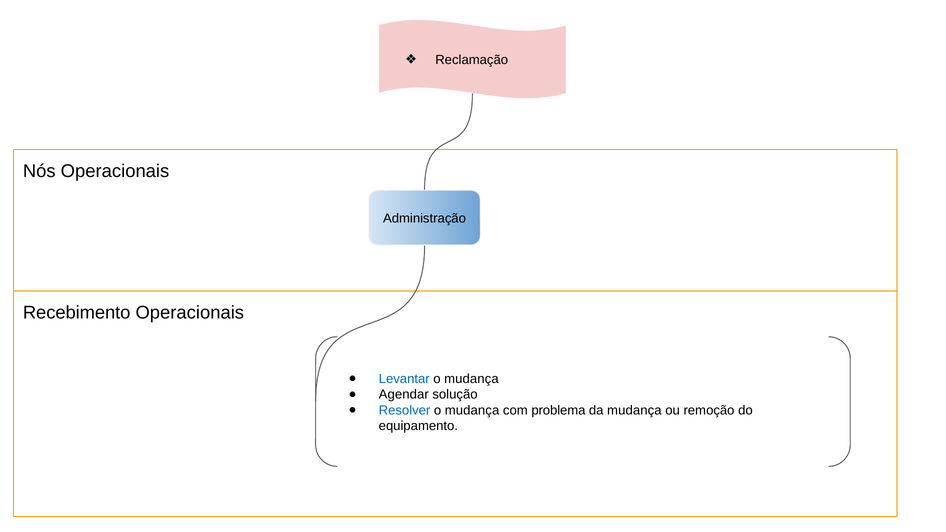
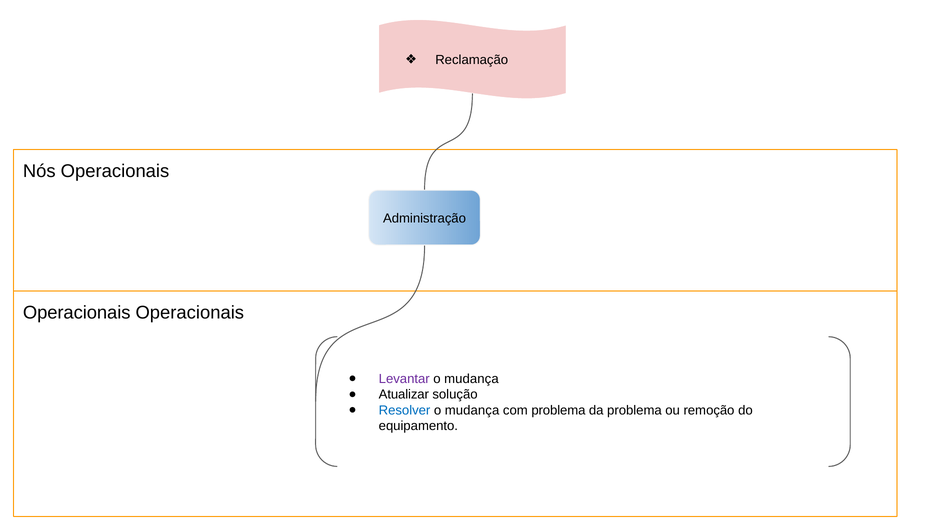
Recebimento: Recebimento -> Operacionais (77, 313)
Levantar colour: blue -> purple (404, 379)
Agendar: Agendar -> Atualizar (404, 395)
da mudança: mudança -> problema (634, 410)
